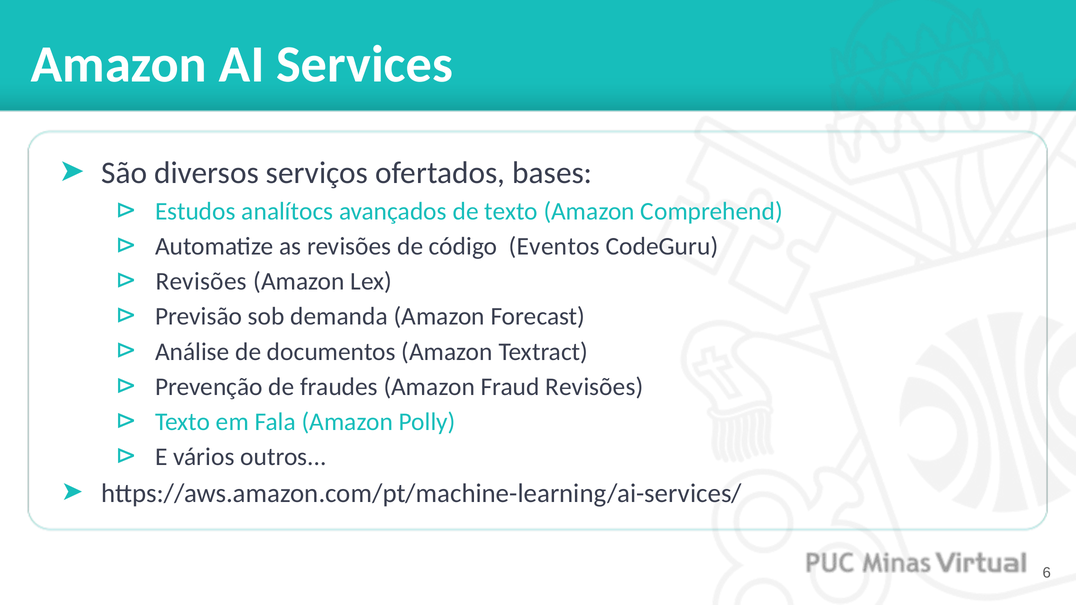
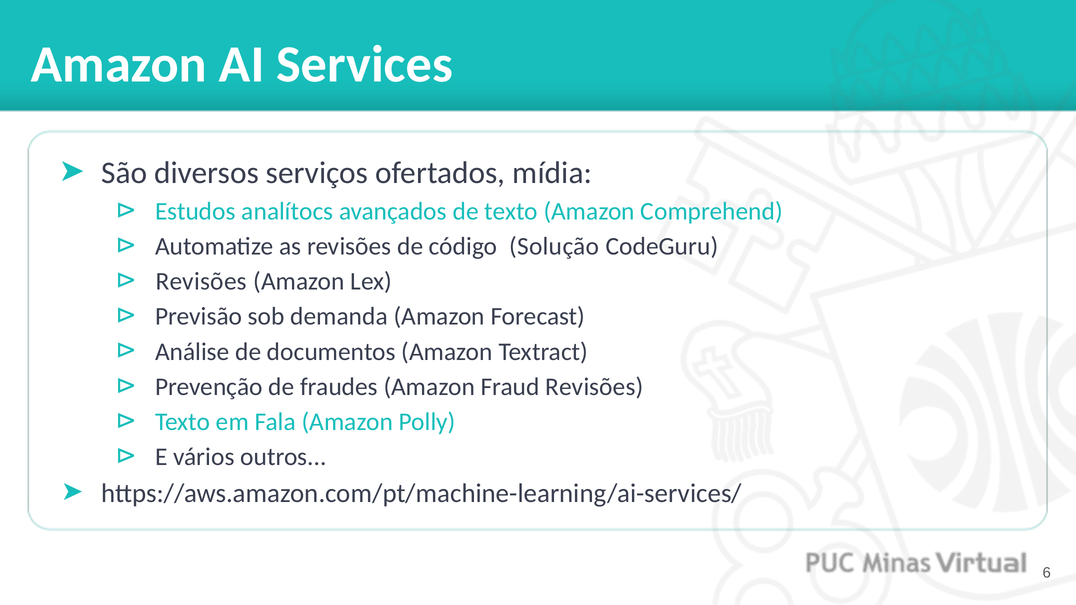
bases: bases -> mídia (552, 173)
Eventos: Eventos -> Solução (554, 246)
